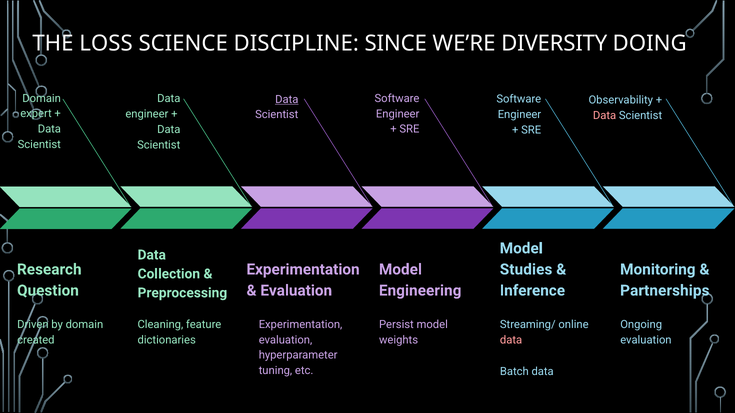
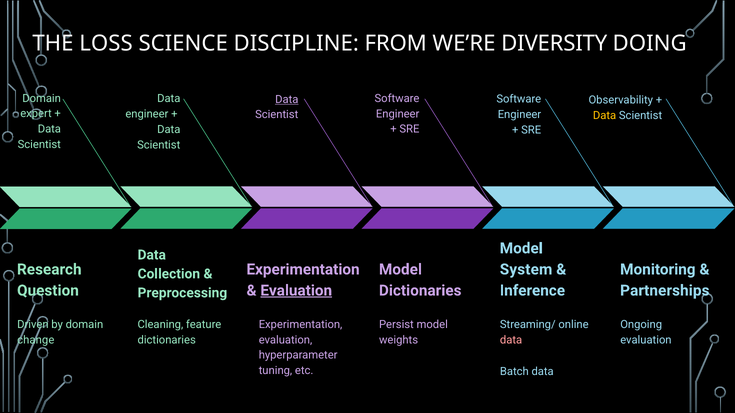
SINCE: SINCE -> FROM (396, 44)
Data colour: pink -> yellow (605, 116)
Studies: Studies -> System (526, 270)
Evaluation underline: none -> present (296, 291)
Engineering: Engineering -> Dictionaries (420, 291)
created: created -> change (36, 340)
